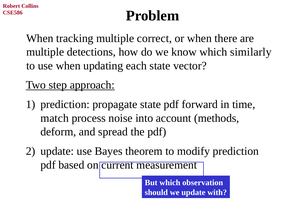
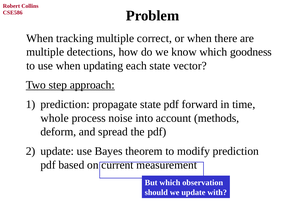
similarly: similarly -> goodness (251, 52)
match: match -> whole (55, 118)
